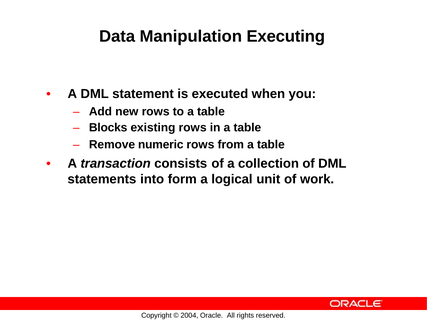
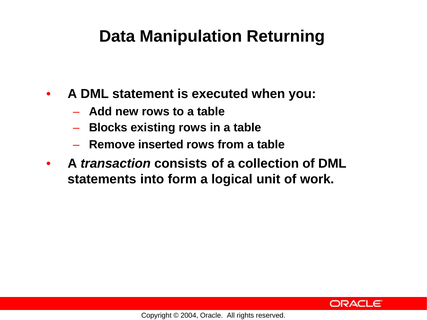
Executing: Executing -> Returning (286, 36)
numeric: numeric -> inserted (161, 145)
